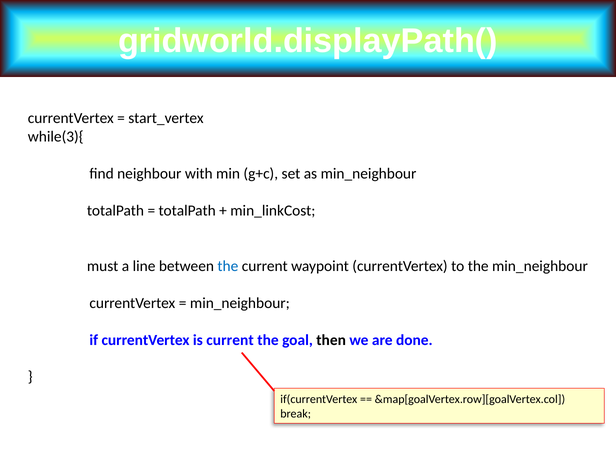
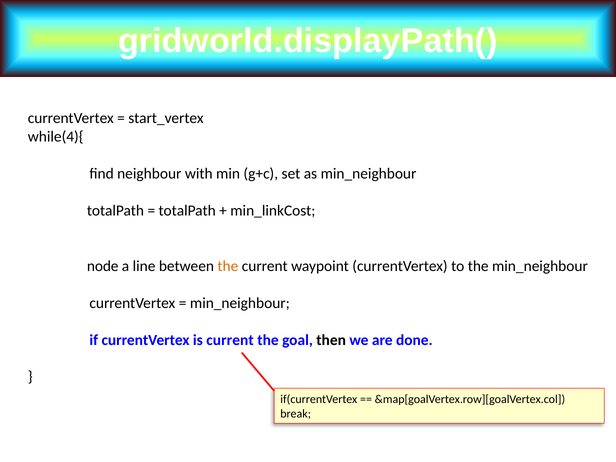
while(3){: while(3){ -> while(4){ (56, 137)
must: must -> node (103, 266)
the colour: blue -> orange (228, 266)
